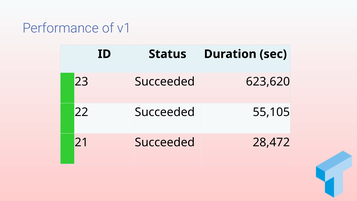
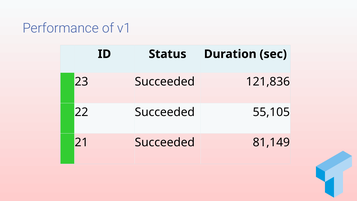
623,620: 623,620 -> 121,836 (268, 82)
28,472: 28,472 -> 81,149 (271, 142)
